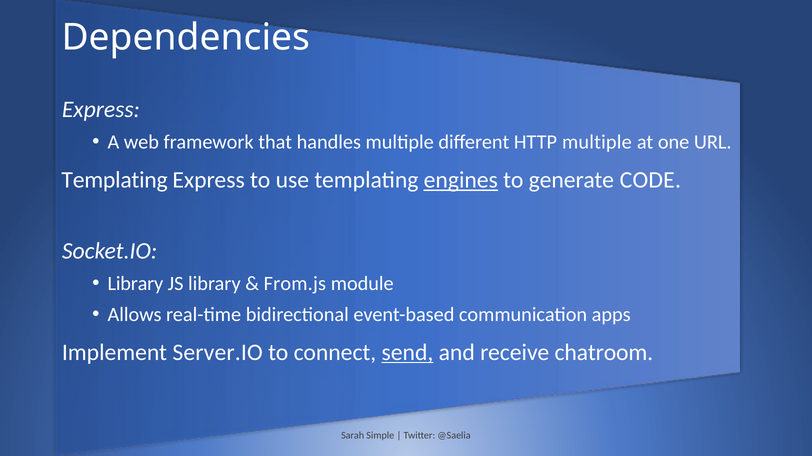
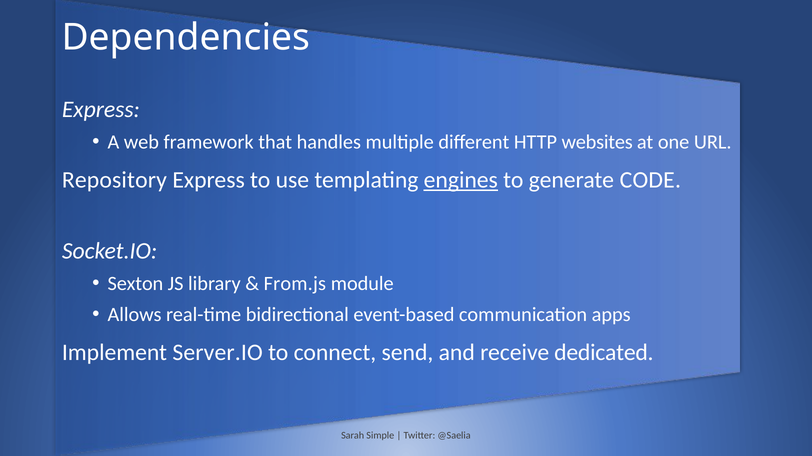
HTTP multiple: multiple -> websites (597, 143)
Templating: Templating -> Repository (114, 180)
Library: Library -> Sexton (135, 284)
send underline: present -> none (407, 353)
chatroom: chatroom -> dedicated (604, 353)
